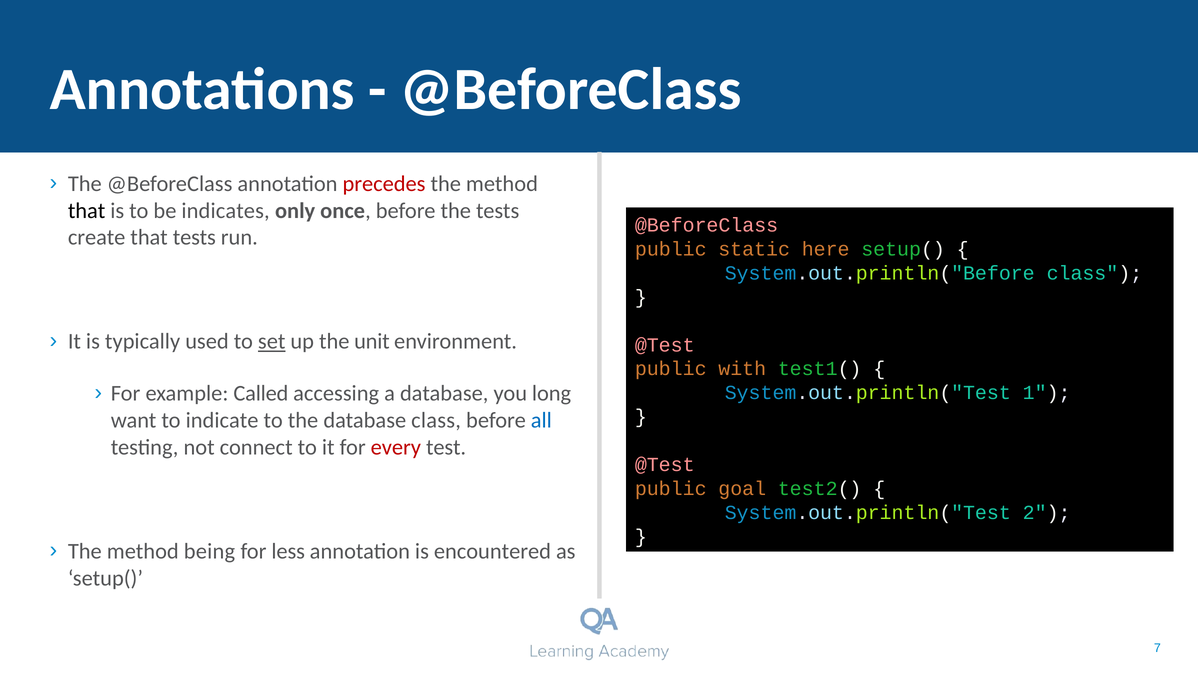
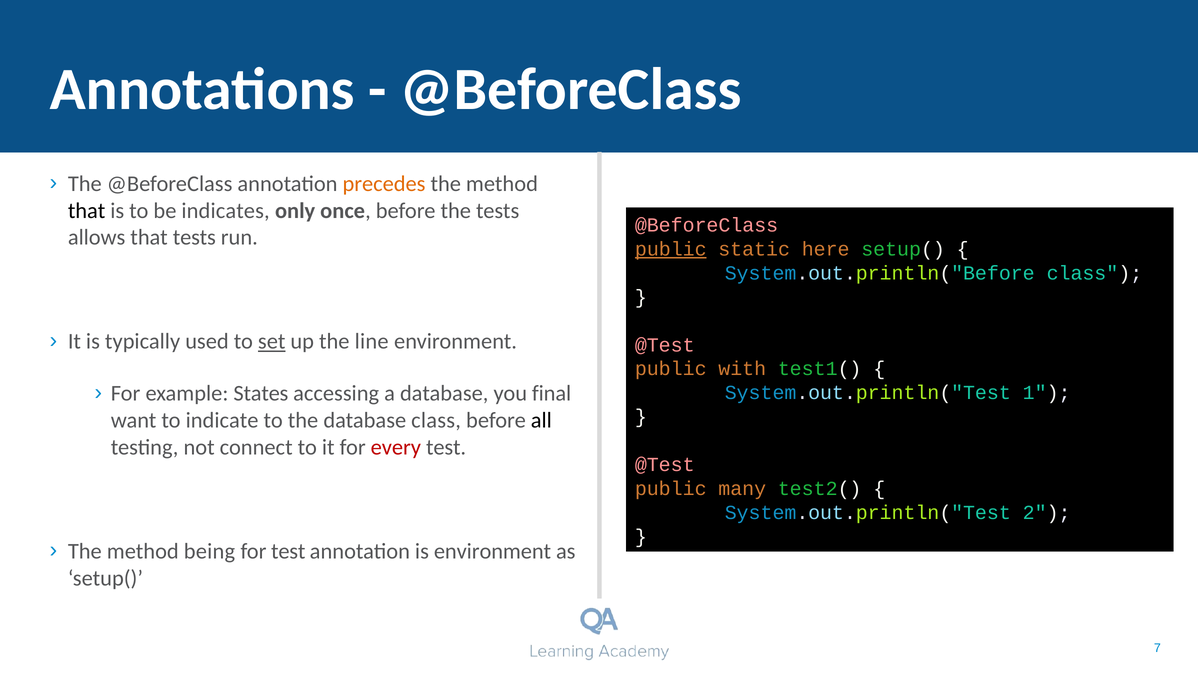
precedes colour: red -> orange (384, 184)
create: create -> allows (97, 238)
public underline: none -> present (671, 249)
unit: unit -> line (372, 341)
Called: Called -> States (261, 393)
long: long -> final (552, 393)
all colour: blue -> black (541, 420)
goal: goal -> many (742, 489)
for less: less -> test (288, 551)
is encountered: encountered -> environment (492, 551)
